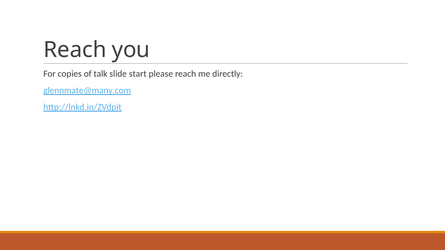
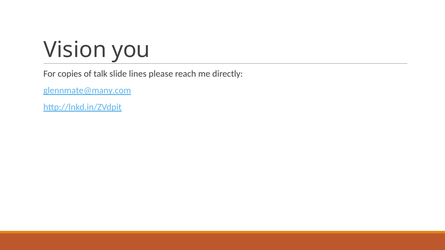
Reach: Reach -> Vision (75, 50)
start: start -> lines (138, 74)
